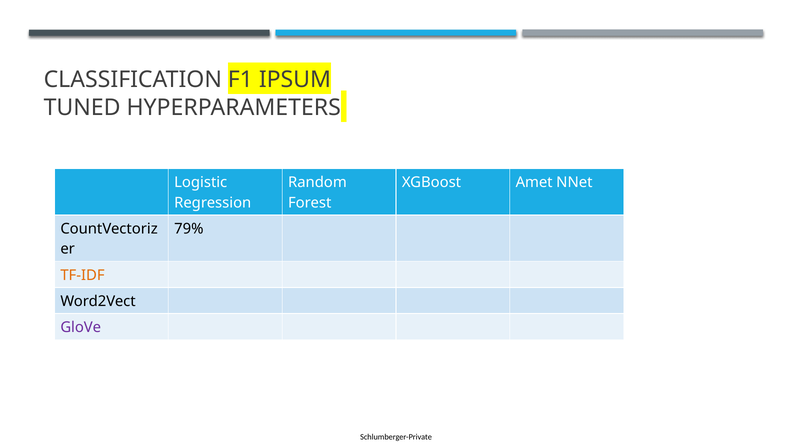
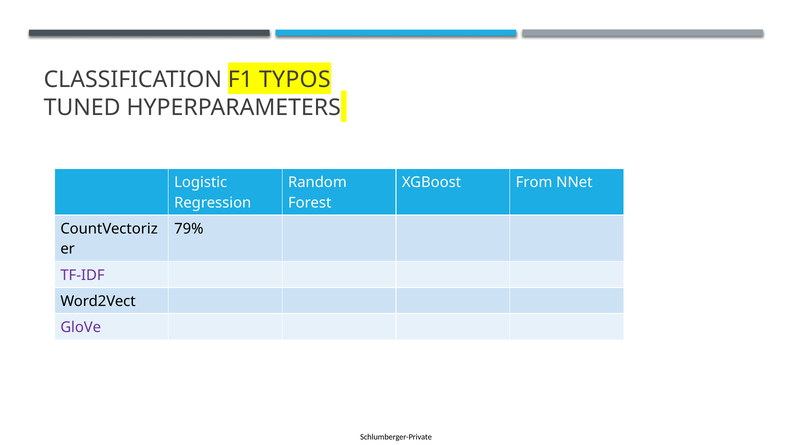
IPSUM: IPSUM -> TYPOS (295, 80)
Amet: Amet -> From (534, 183)
TF-IDF colour: orange -> purple (82, 275)
